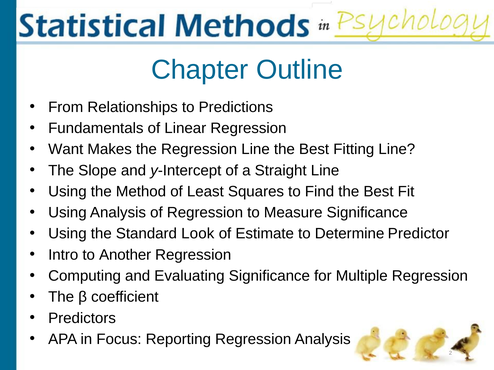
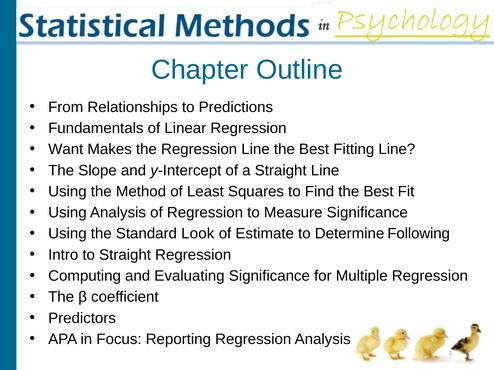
Predictor: Predictor -> Following (419, 234)
to Another: Another -> Straight (125, 255)
